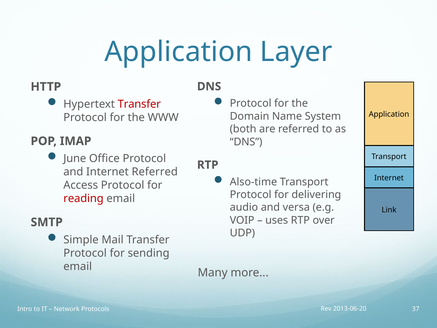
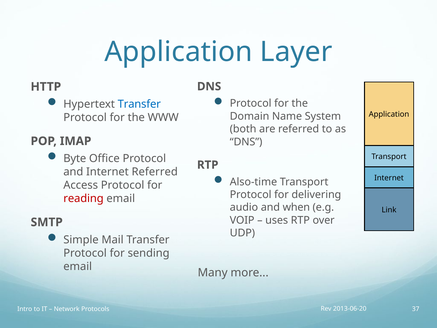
Transfer colour: red -> blue (139, 104)
June: June -> Byte (75, 158)
versa: versa -> when (296, 207)
